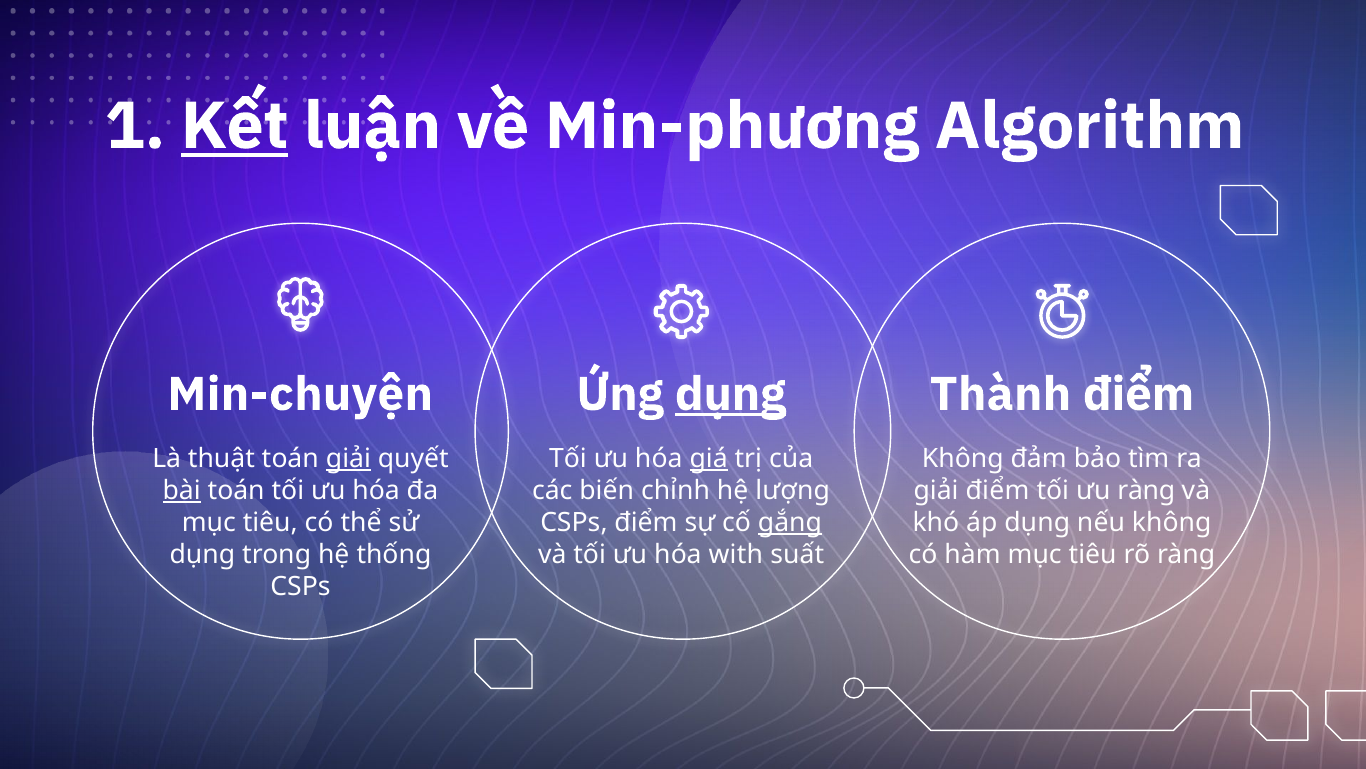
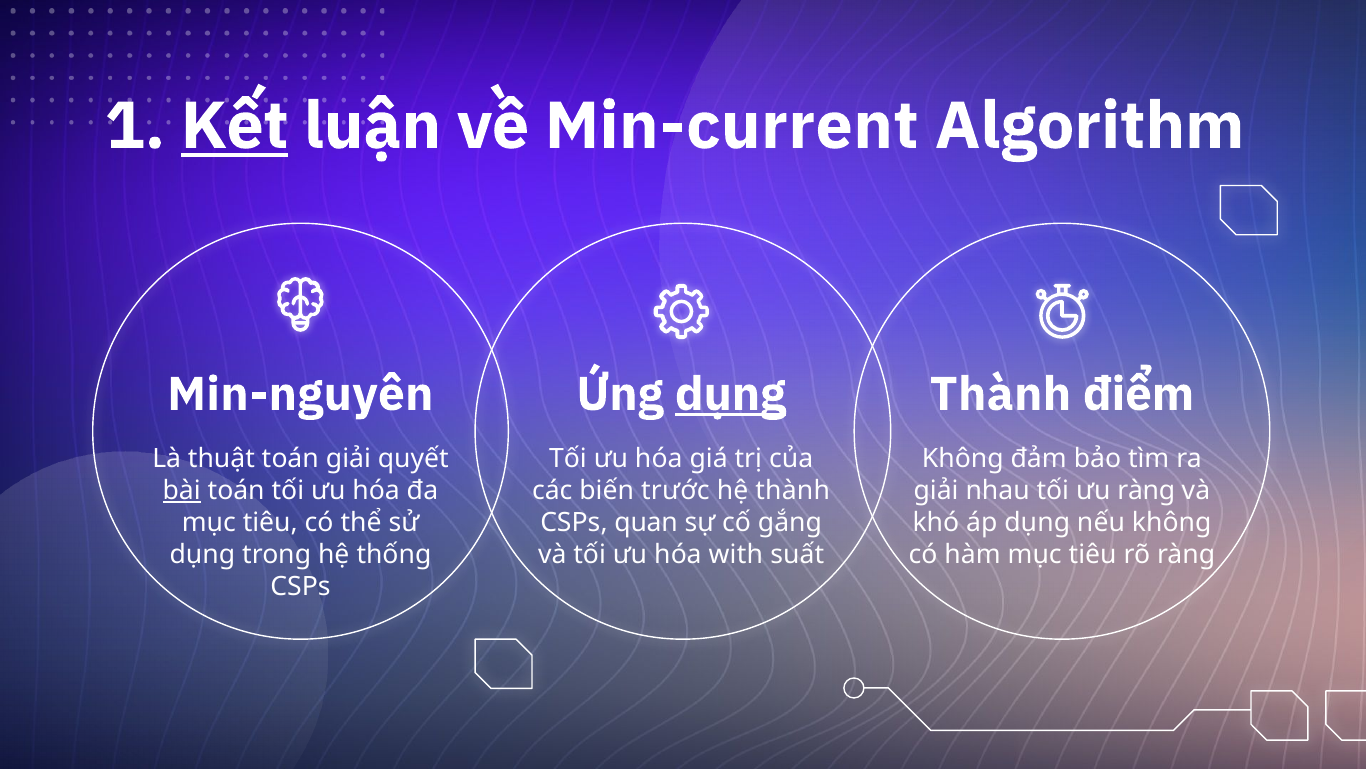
Min-phương: Min-phương -> Min-current (732, 126)
Min-chuyện: Min-chuyện -> Min-nguyên (300, 394)
giải underline: present -> none (348, 458)
giá underline: present -> none (709, 458)
chỉnh: chỉnh -> trước (675, 490)
hệ lượng: lượng -> thành (793, 490)
giải điểm: điểm -> nhau (998, 490)
CSPs điểm: điểm -> quan (646, 522)
gắng underline: present -> none (790, 522)
